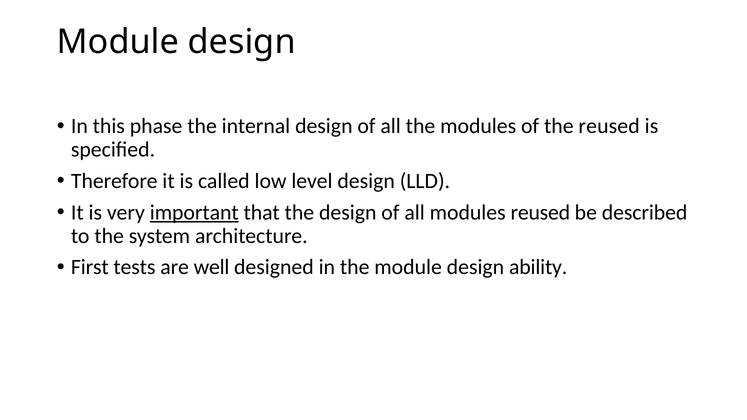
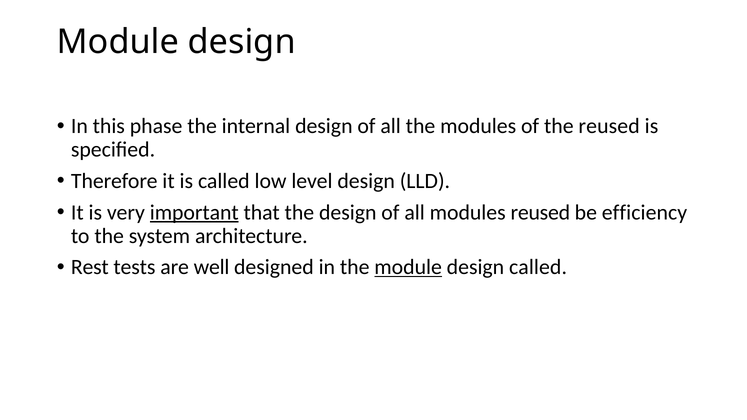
described: described -> efficiency (645, 212)
First: First -> Rest (90, 267)
module underline: none -> present (408, 267)
design ability: ability -> called (538, 267)
